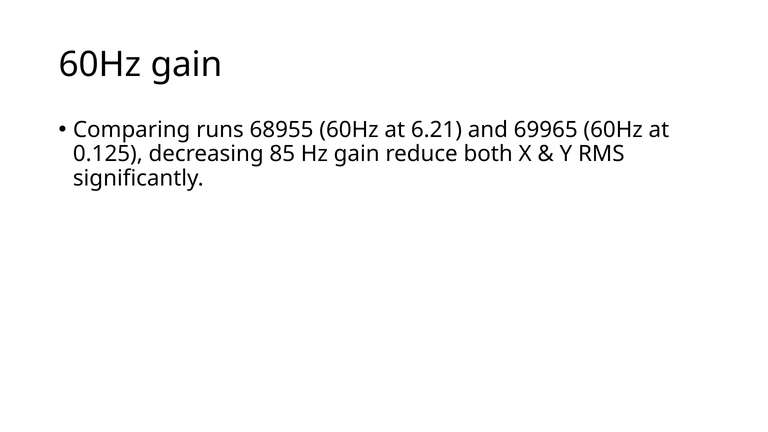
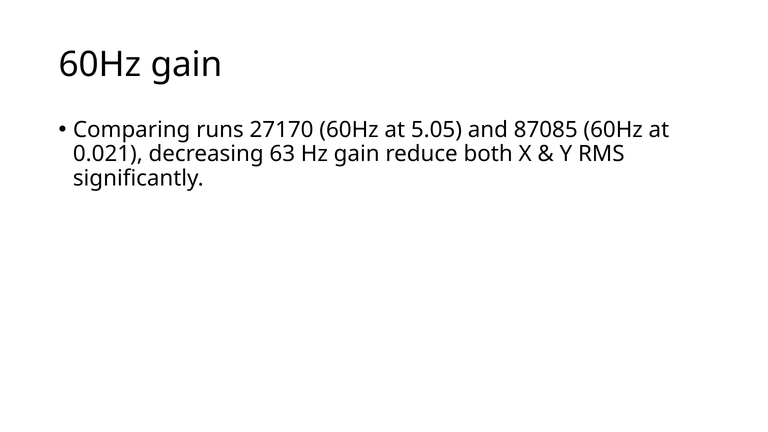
68955: 68955 -> 27170 (282, 130)
6.21: 6.21 -> 5.05 (436, 130)
69965: 69965 -> 87085 (546, 130)
0.125: 0.125 -> 0.021 (108, 154)
85: 85 -> 63 (282, 154)
